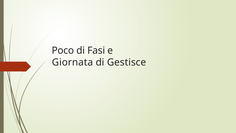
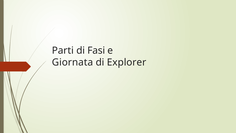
Poco: Poco -> Parti (63, 50)
Gestisce: Gestisce -> Explorer (127, 62)
